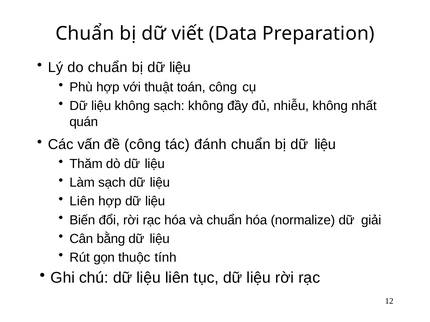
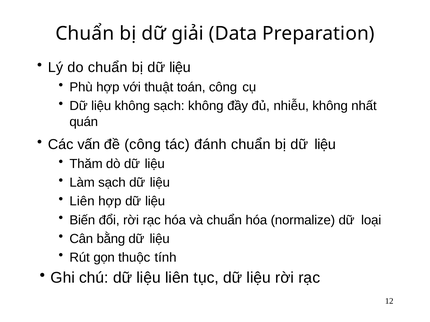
viết: viết -> giải (188, 34)
giải: giải -> loại (371, 220)
